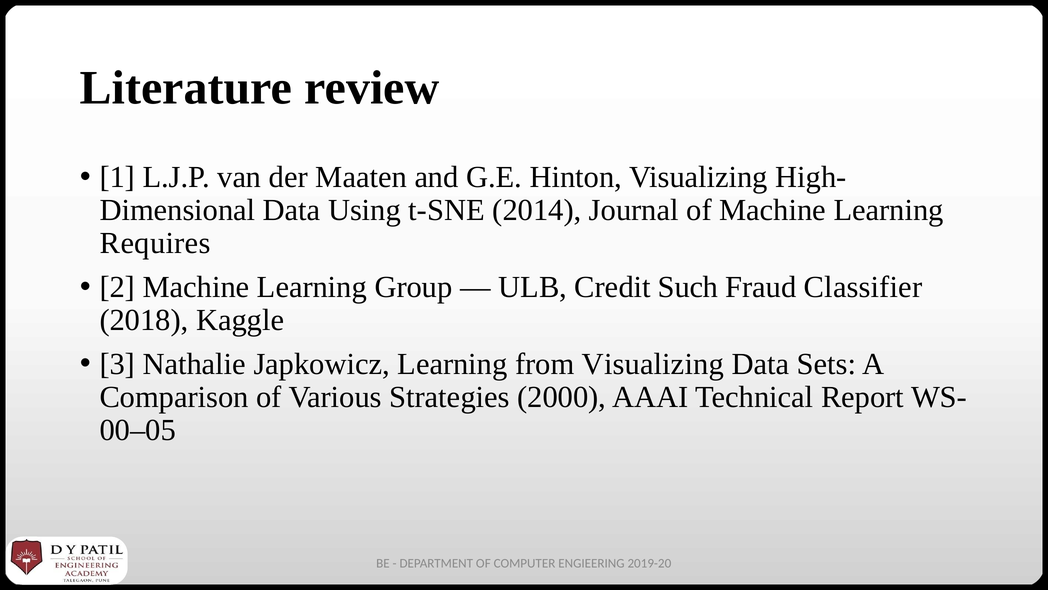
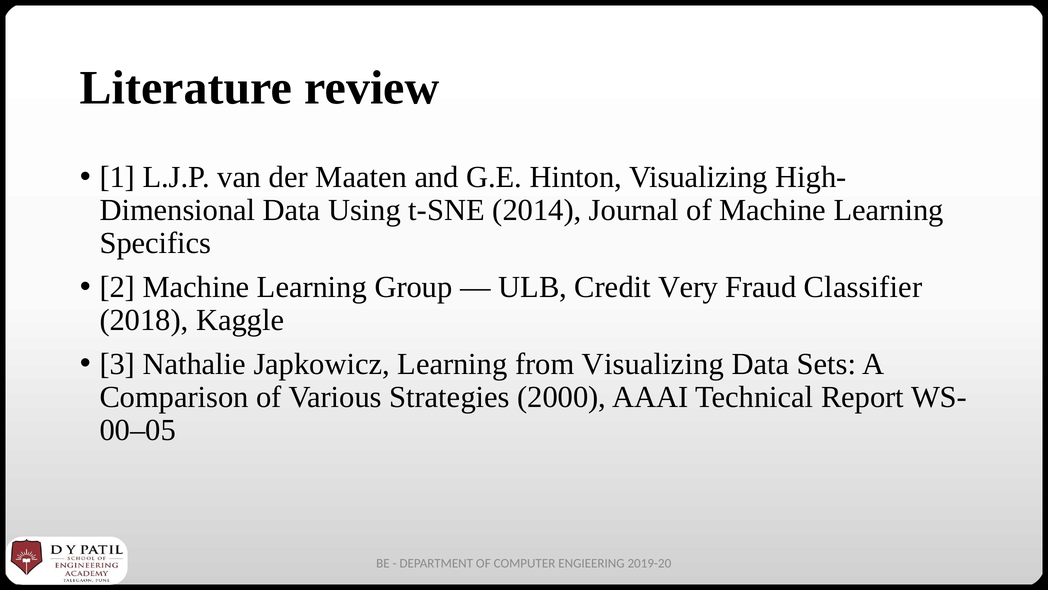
Requires: Requires -> Specifics (155, 243)
Such: Such -> Very (688, 287)
